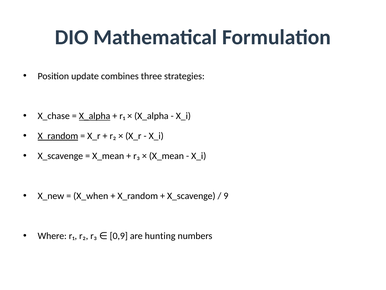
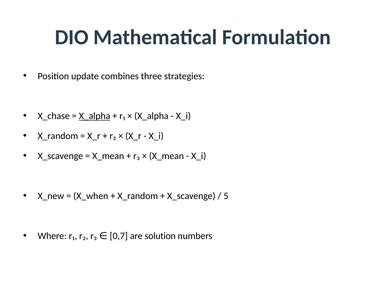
X_random underline: present -> none (58, 136)
9: 9 -> 5 (226, 196)
0,9: 0,9 -> 0,7 (119, 235)
hunting: hunting -> solution (160, 235)
